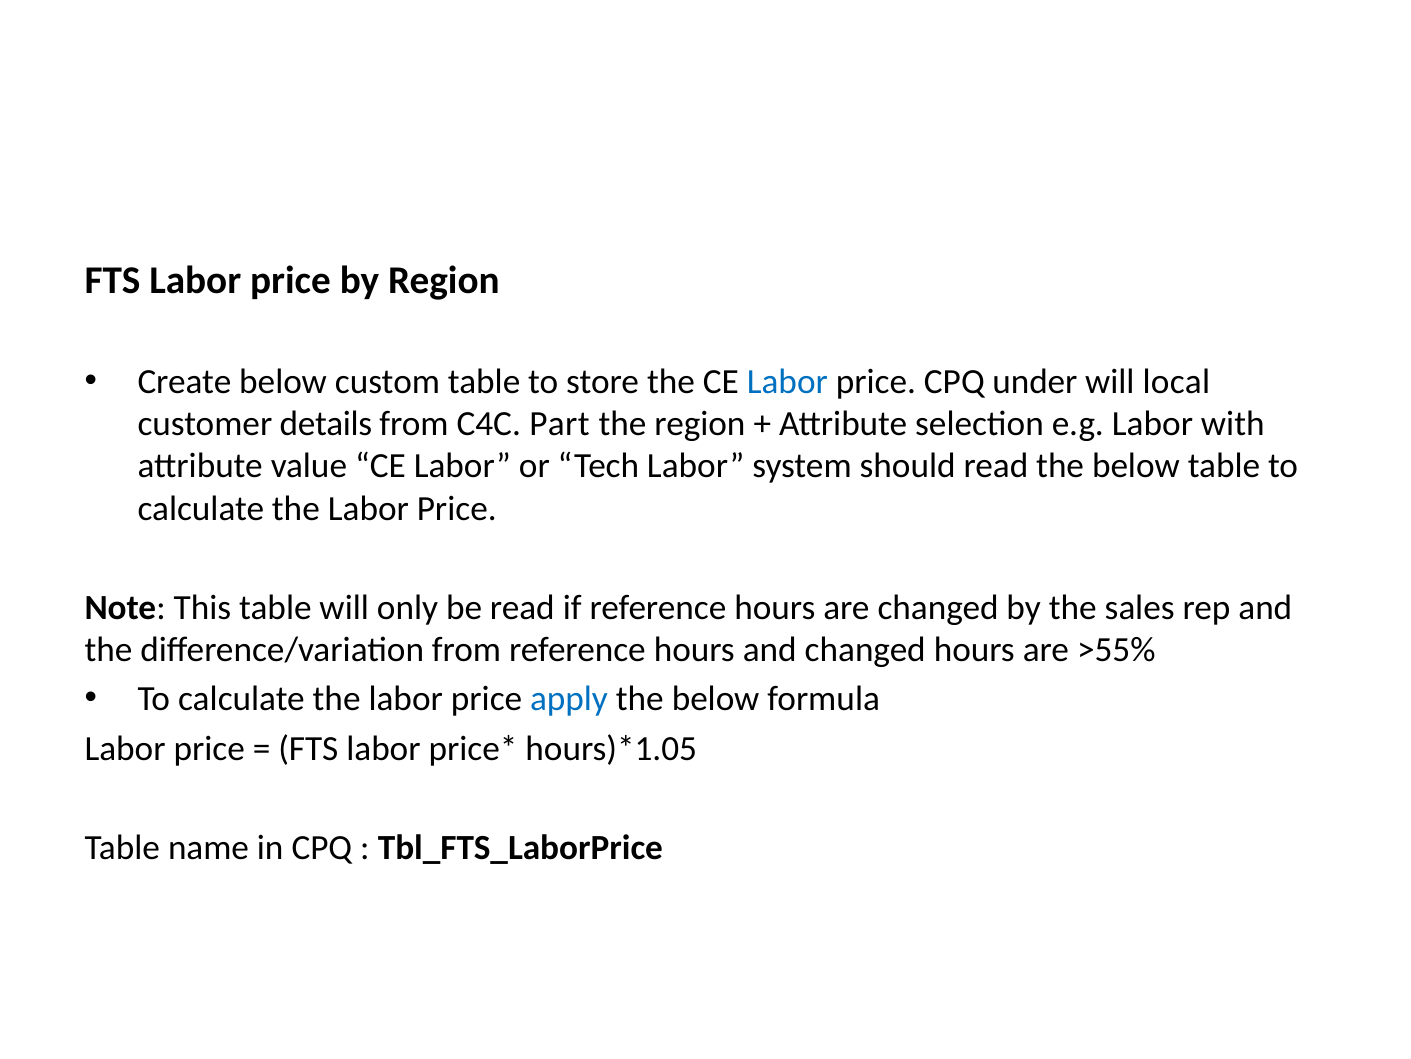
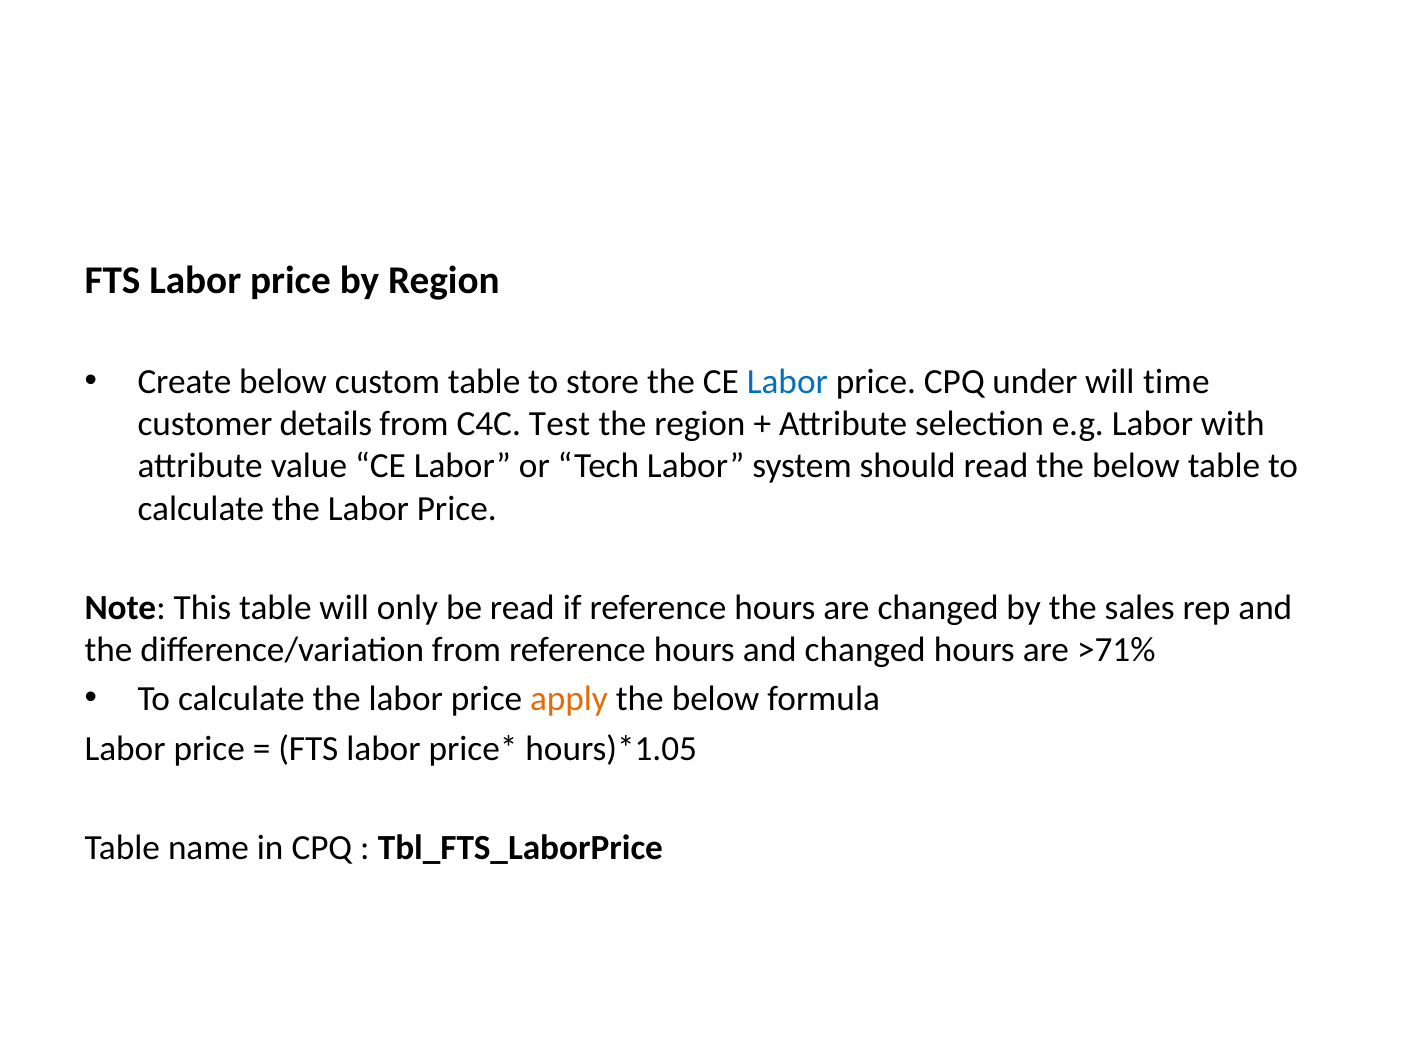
local: local -> time (1176, 381)
Part: Part -> Test (560, 423)
>55%: >55% -> >71% (1116, 649)
apply colour: blue -> orange (569, 699)
